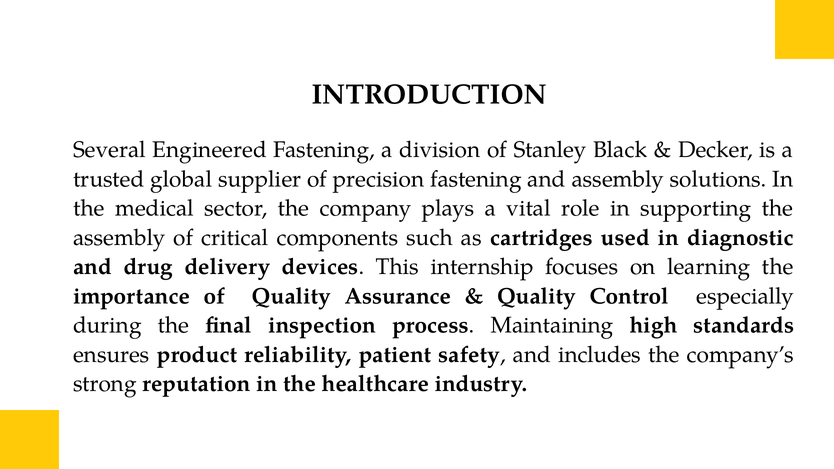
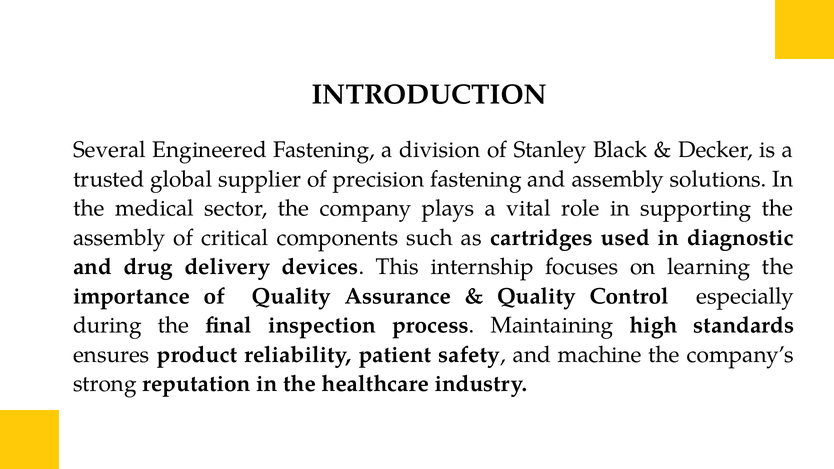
includes: includes -> machine (600, 355)
